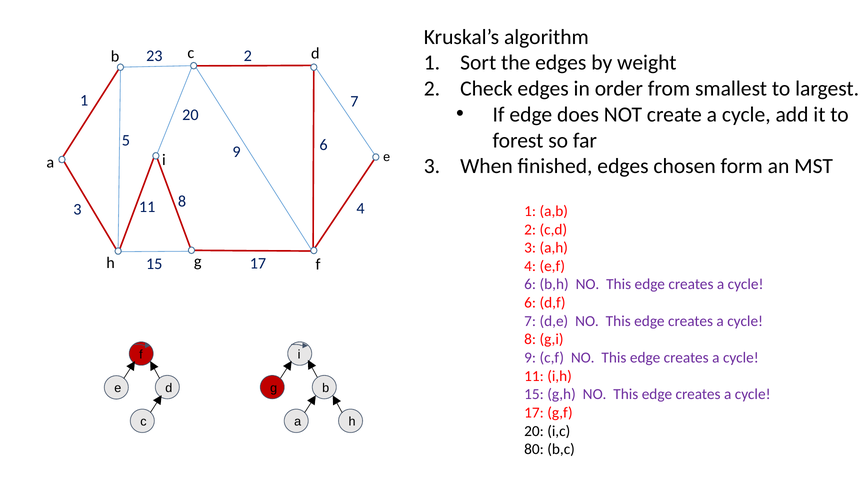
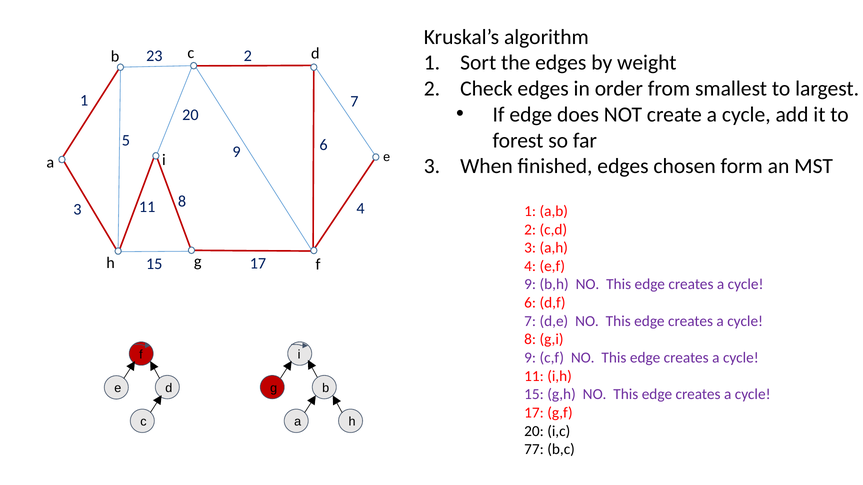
6: 6 -> 9 (530, 285)
80: 80 -> 77 (534, 450)
